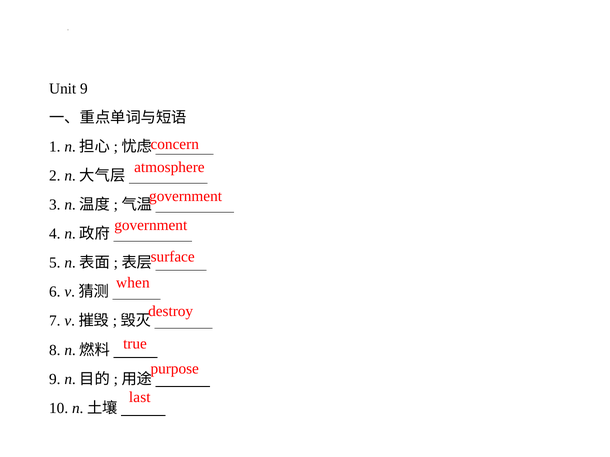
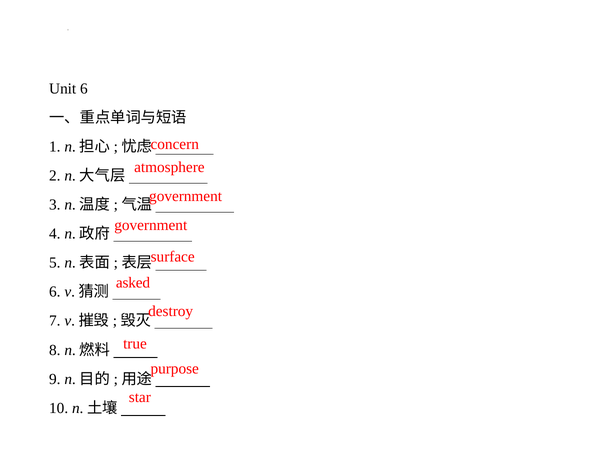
Unit 9: 9 -> 6 (84, 89)
when: when -> asked (133, 282)
last: last -> star (140, 397)
